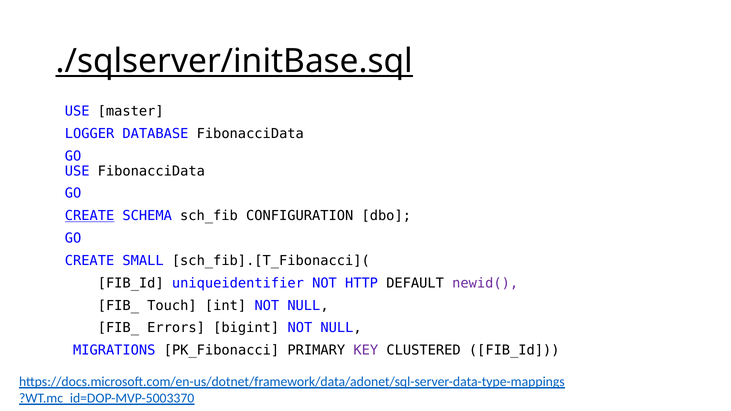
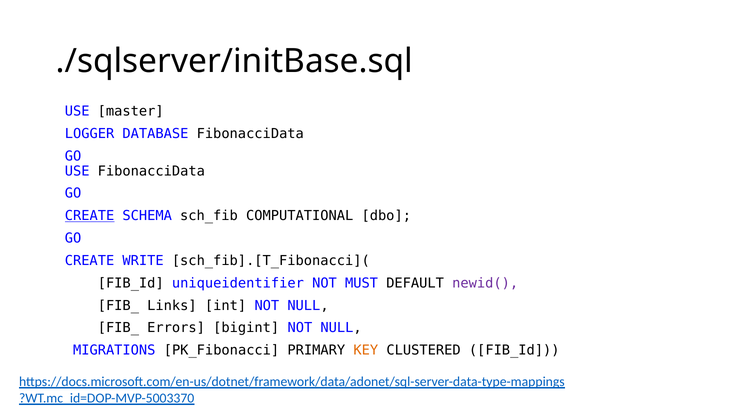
./sqlserver/initBase.sql underline: present -> none (234, 61)
CONFIGURATION: CONFIGURATION -> COMPUTATIONAL (300, 216)
SMALL: SMALL -> WRITE (143, 261)
HTTP: HTTP -> MUST (362, 283)
Touch: Touch -> Links (172, 306)
KEY colour: purple -> orange (366, 350)
